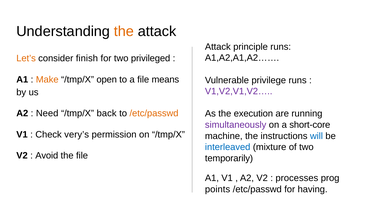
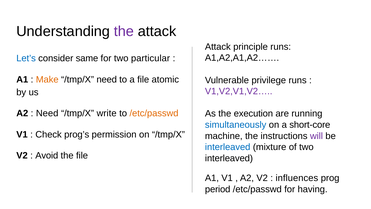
the colour: orange -> purple (124, 31)
Let’s colour: orange -> blue (26, 58)
finish: finish -> same (87, 58)
privileged: privileged -> particular (151, 58)
/tmp/X open: open -> need (107, 79)
means: means -> atomic (165, 79)
back: back -> write (107, 113)
simultaneously colour: purple -> blue (236, 125)
very’s: very’s -> prog’s (77, 134)
will colour: blue -> purple (316, 136)
temporarily: temporarily -> interleaved (229, 158)
processes: processes -> influences (297, 178)
points: points -> period (218, 189)
